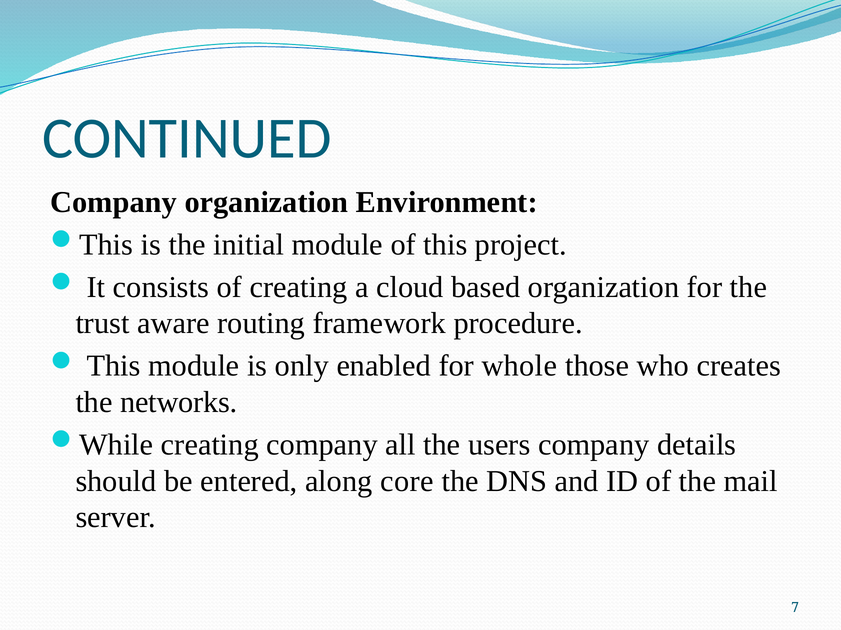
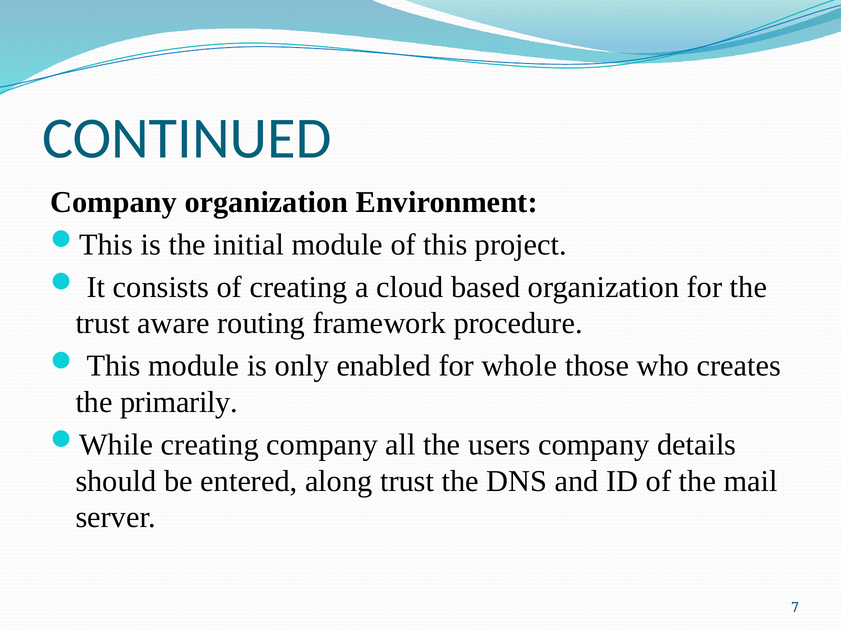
networks: networks -> primarily (179, 403)
along core: core -> trust (407, 482)
